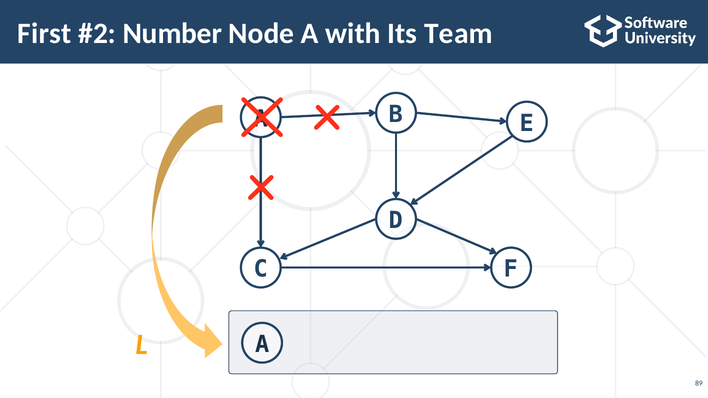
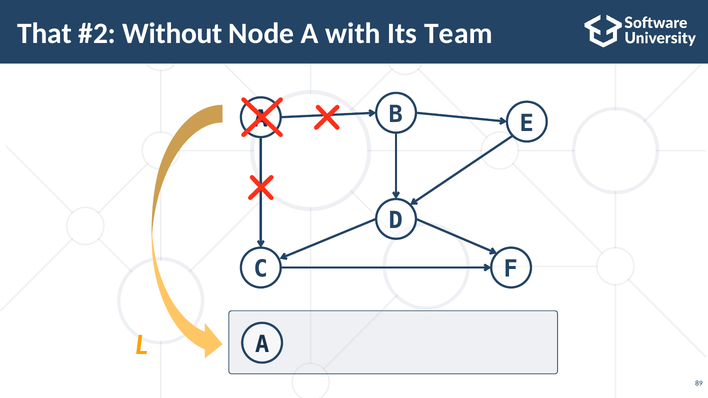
First: First -> That (45, 34)
Number: Number -> Without (172, 34)
